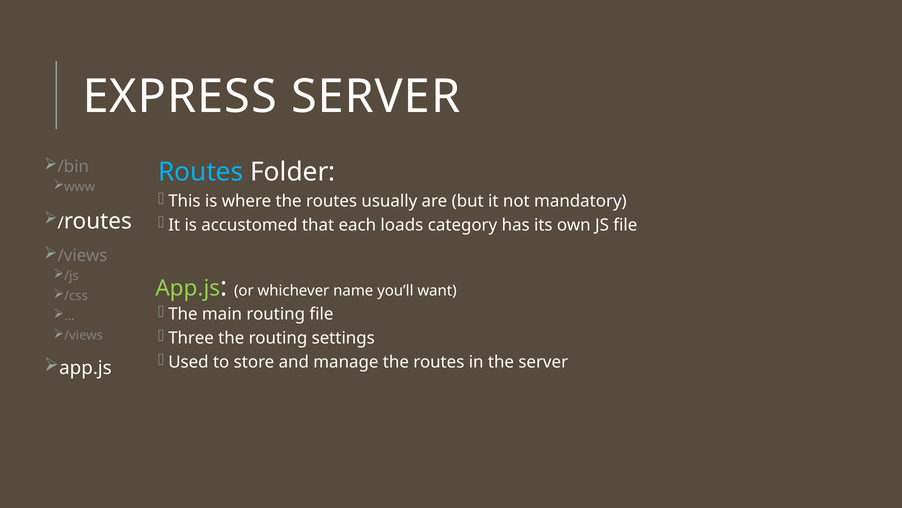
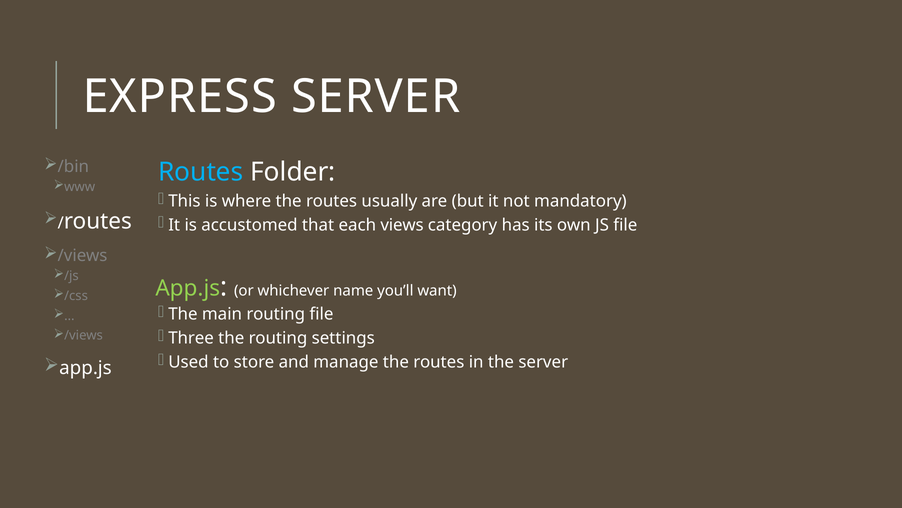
loads: loads -> views (402, 225)
